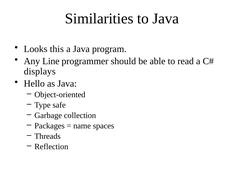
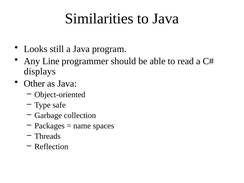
this: this -> still (57, 49)
Hello: Hello -> Other (34, 84)
